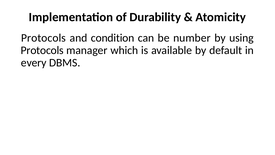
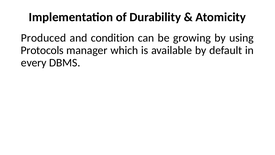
Protocols: Protocols -> Produced (44, 38)
number: number -> growing (192, 38)
